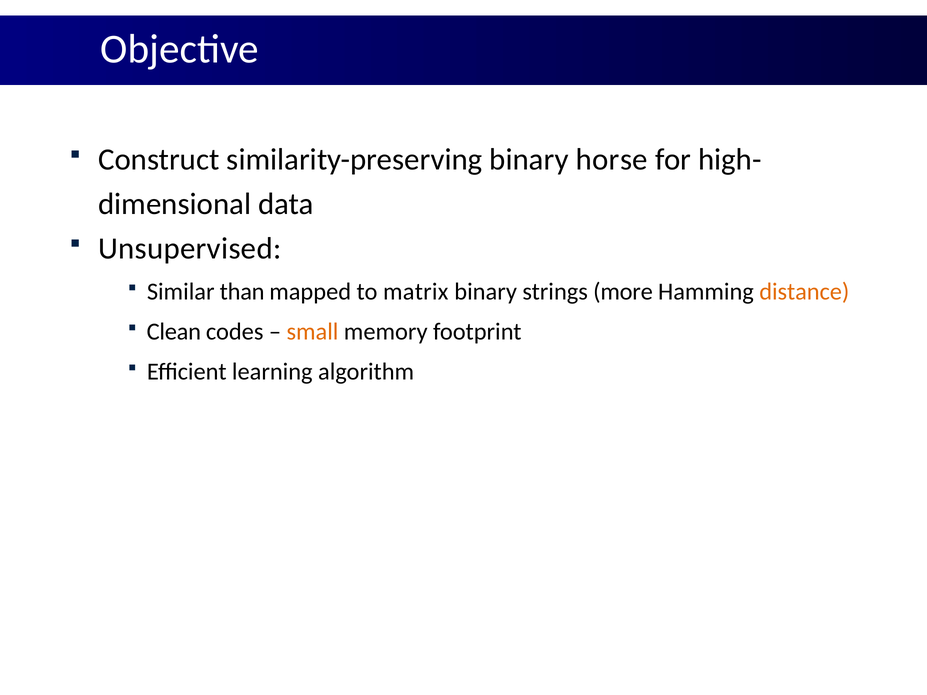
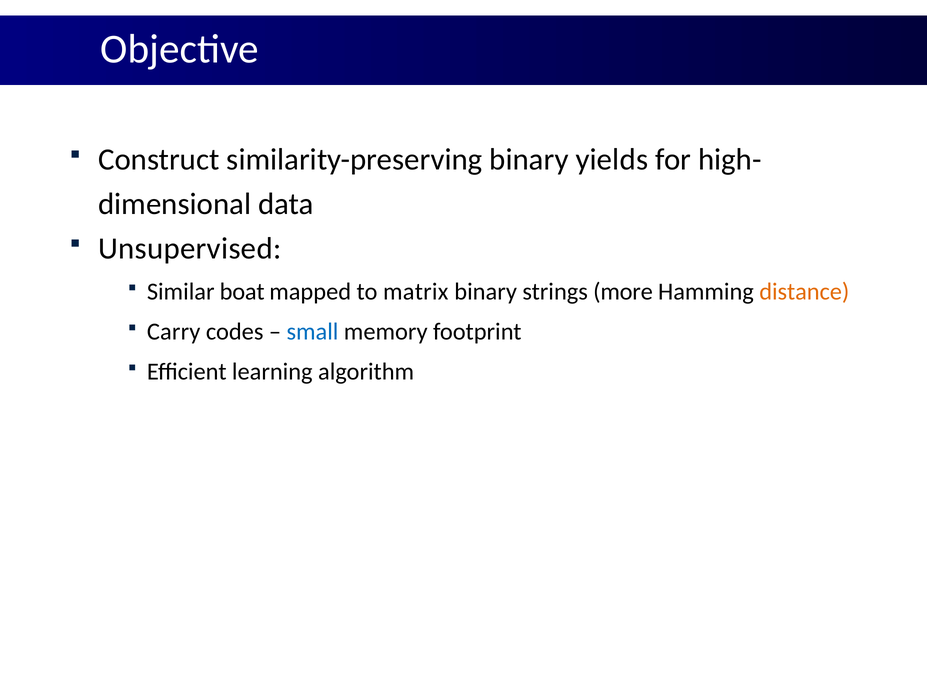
horse: horse -> yields (612, 159)
than: than -> boat (242, 292)
Clean: Clean -> Carry (174, 332)
small colour: orange -> blue (313, 332)
